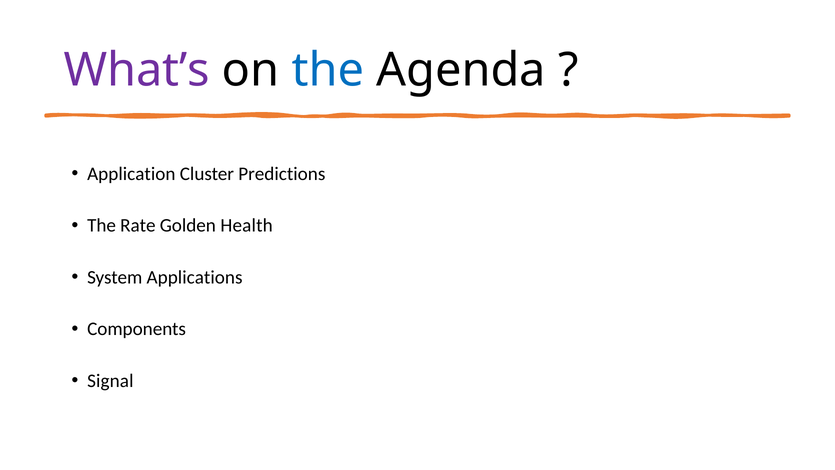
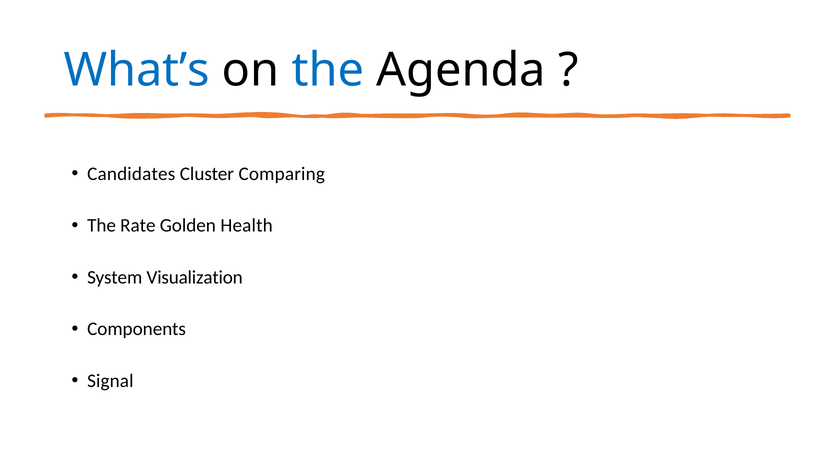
What’s colour: purple -> blue (137, 70)
Application: Application -> Candidates (131, 174)
Predictions: Predictions -> Comparing (282, 174)
Applications: Applications -> Visualization (195, 277)
